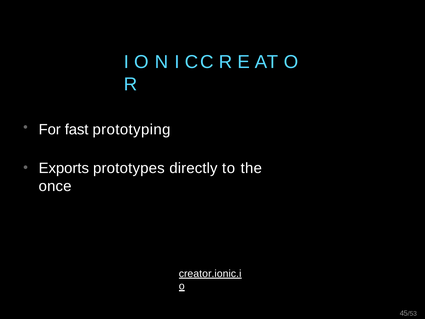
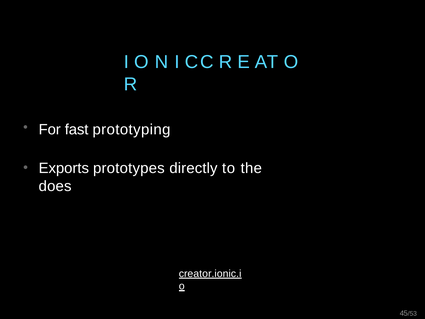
once: once -> does (55, 186)
